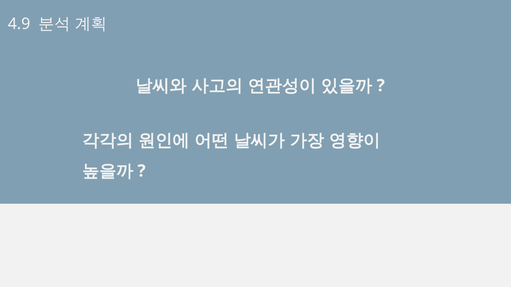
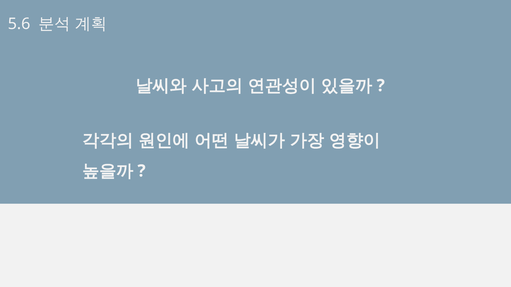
4.9: 4.9 -> 5.6 (19, 24)
